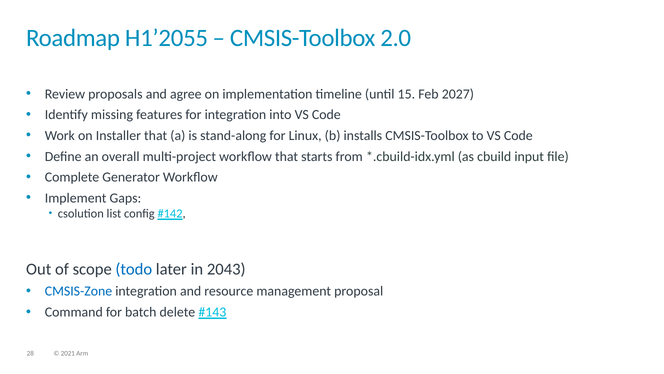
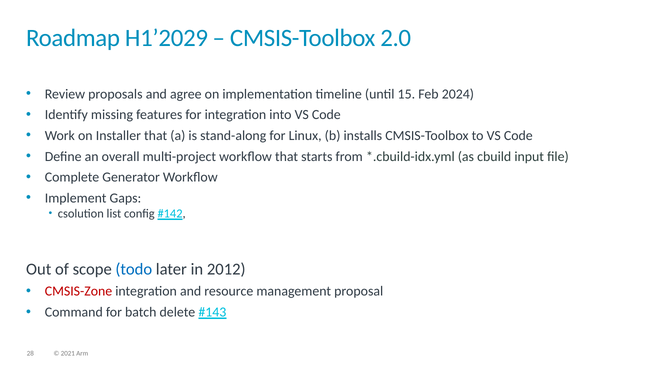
H1’2055: H1’2055 -> H1’2029 (166, 38)
2027: 2027 -> 2024 (458, 94)
2043: 2043 -> 2012 (226, 269)
CMSIS-Zone colour: blue -> red (78, 291)
